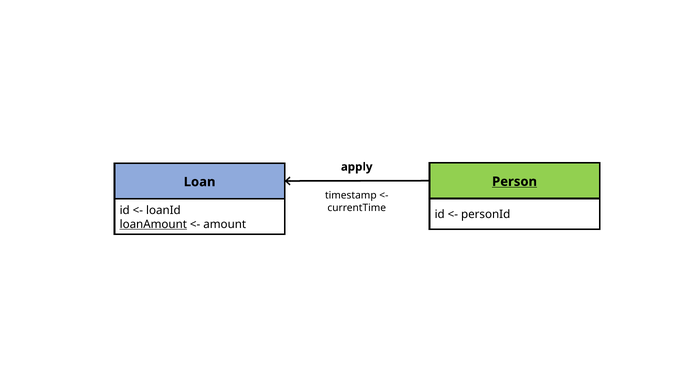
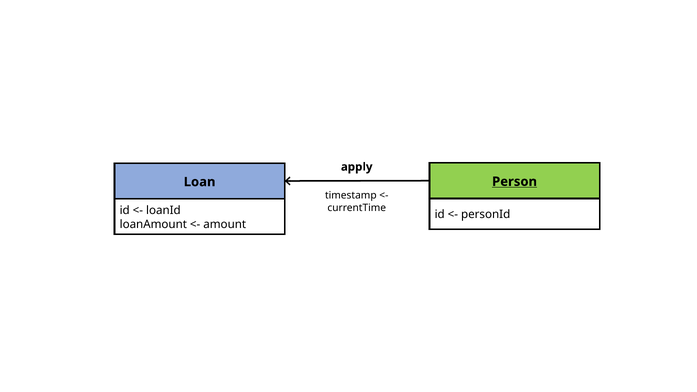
loanAmount underline: present -> none (153, 224)
